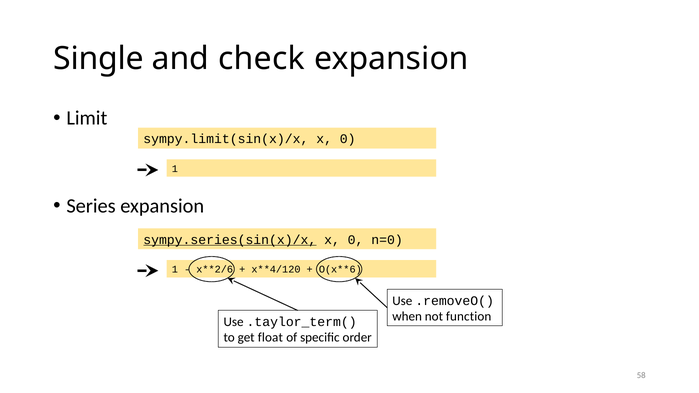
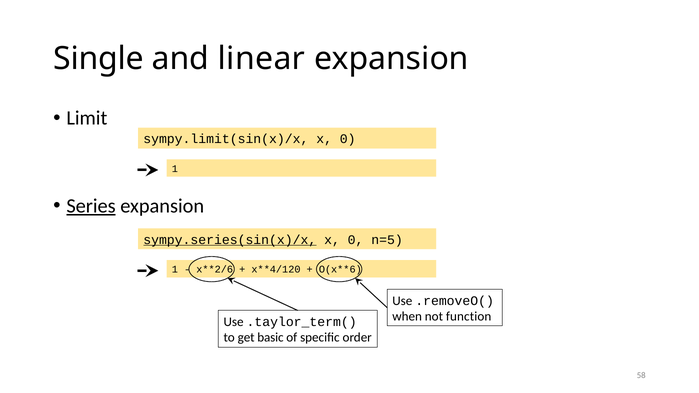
check: check -> linear (262, 59)
Series underline: none -> present (91, 206)
n=0: n=0 -> n=5 (387, 240)
float: float -> basic (270, 338)
